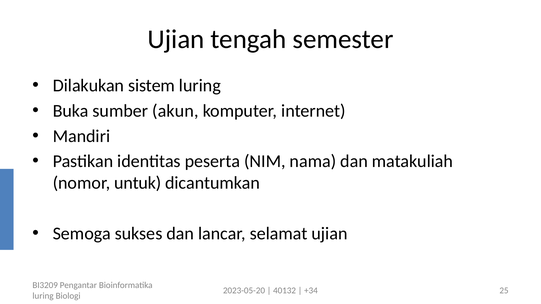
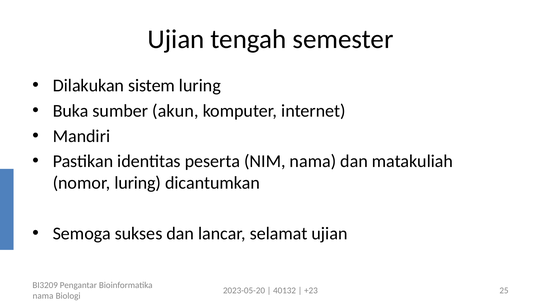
nomor untuk: untuk -> luring (138, 183)
+34: +34 -> +23 (311, 291)
luring: luring -> nama (43, 296)
